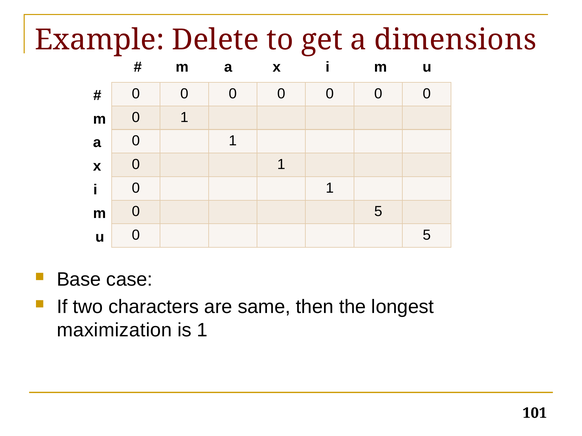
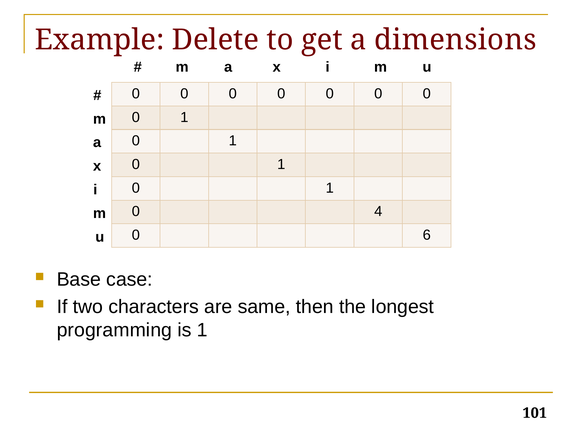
5: 5 -> 4 (378, 212)
5: 5 -> 6 (427, 235)
maximization: maximization -> programming (114, 330)
